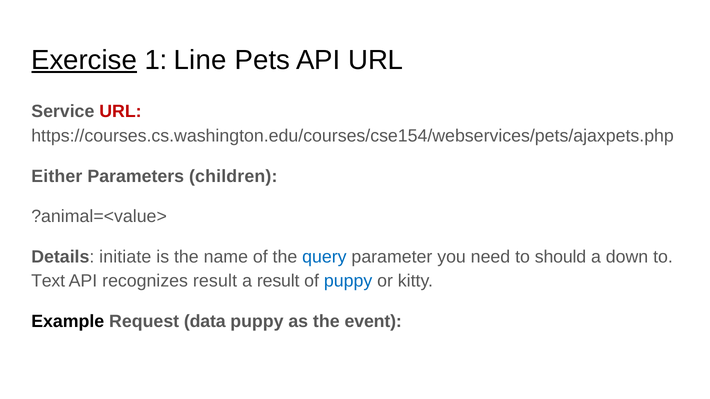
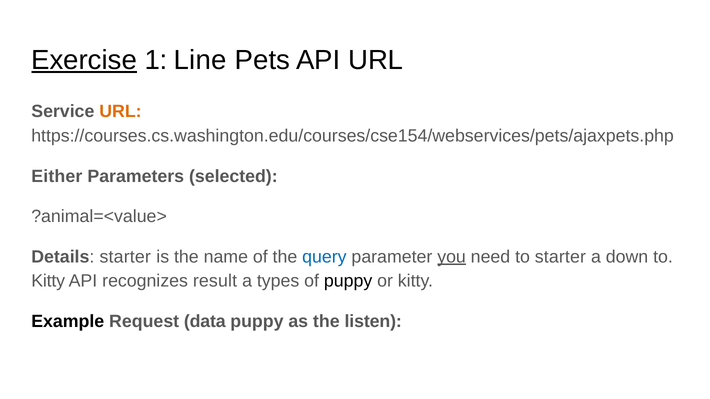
URL colour: red -> orange (120, 112)
children: children -> selected (233, 176)
Details initiate: initiate -> starter (125, 257)
you underline: none -> present (452, 257)
to should: should -> starter (560, 257)
Text: Text -> Kitty (48, 281)
a result: result -> types (278, 281)
puppy colour: blue -> black (348, 281)
event: event -> listen (373, 322)
